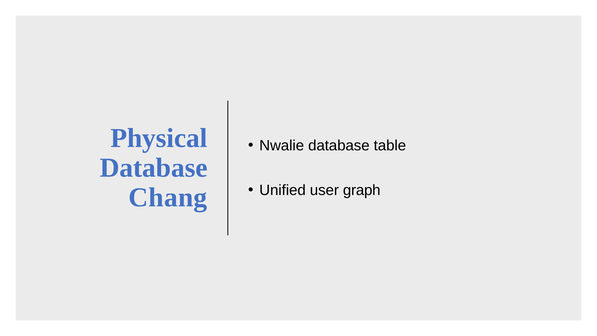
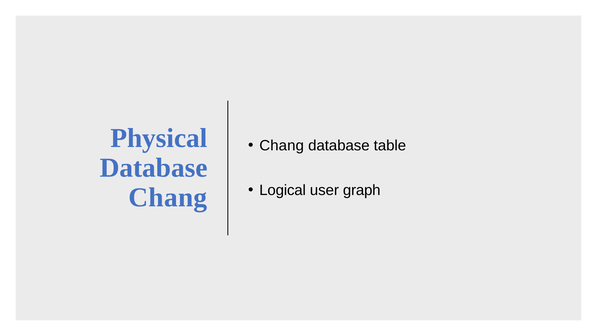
Nwalie: Nwalie -> Chang (282, 145)
Unified: Unified -> Logical (283, 190)
